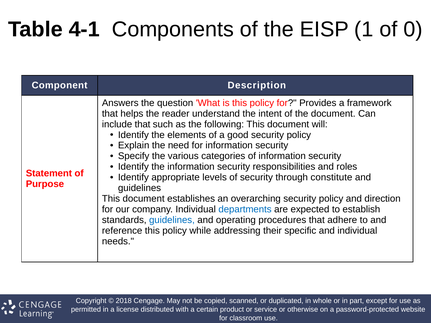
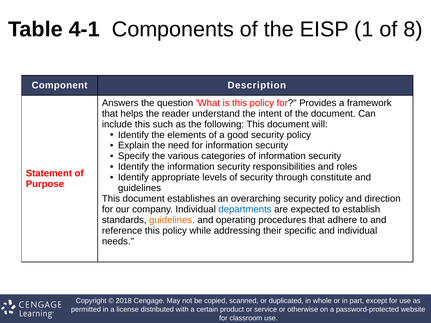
0: 0 -> 8 (413, 30)
include that: that -> this (142, 124)
guidelines colour: blue -> orange (172, 220)
